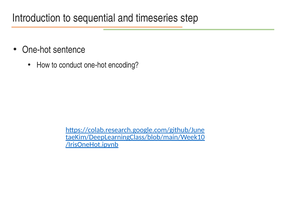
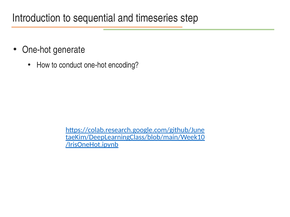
sentence: sentence -> generate (69, 50)
